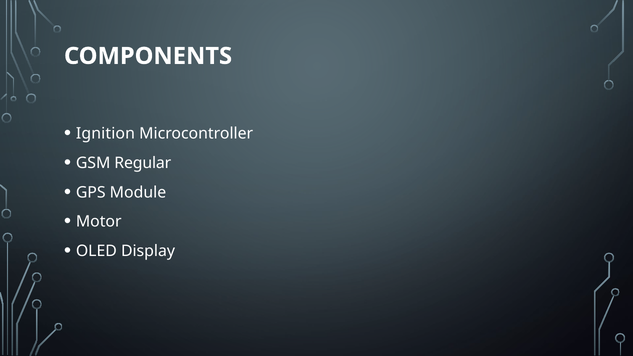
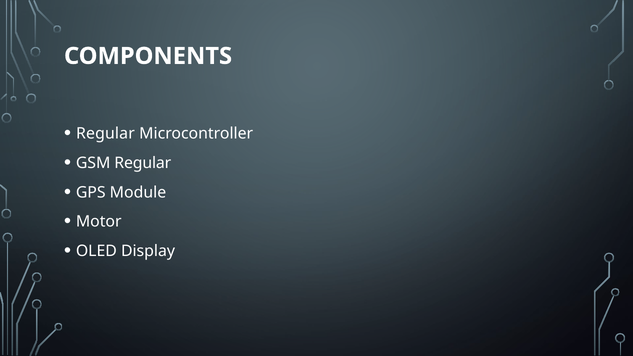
Ignition: Ignition -> Regular (105, 134)
